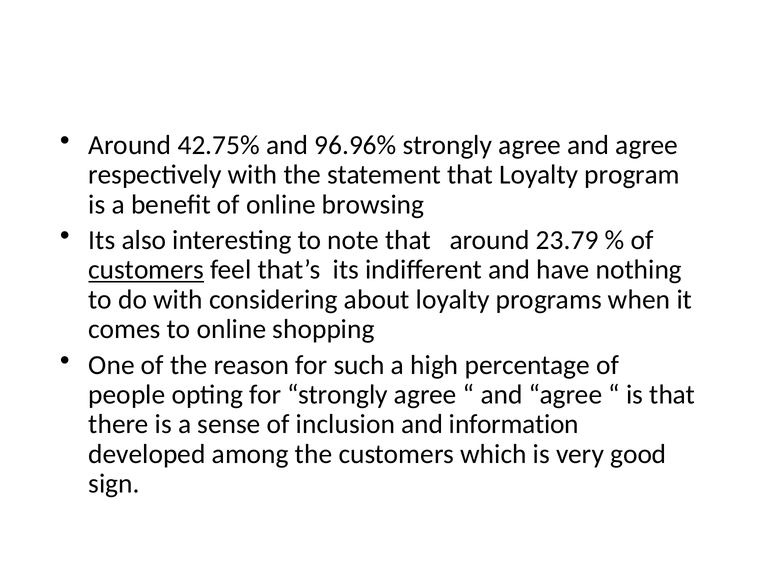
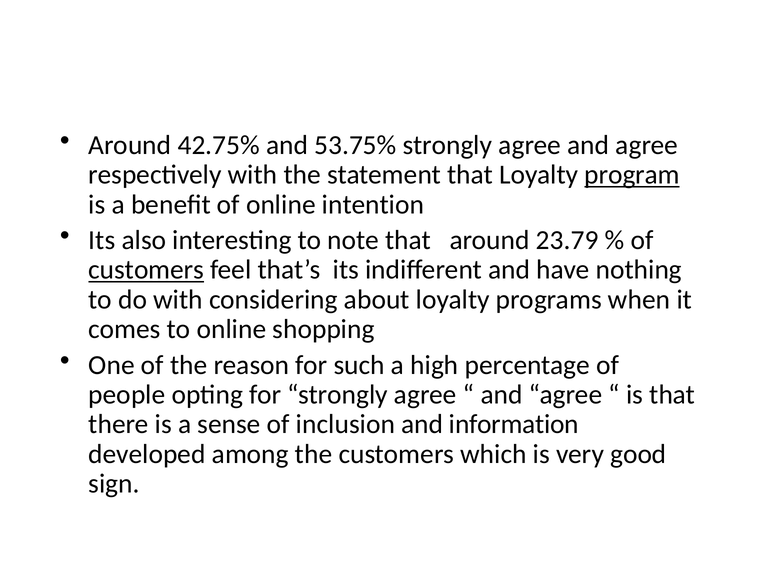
96.96%: 96.96% -> 53.75% (355, 145)
program underline: none -> present (632, 175)
browsing: browsing -> intention (373, 204)
